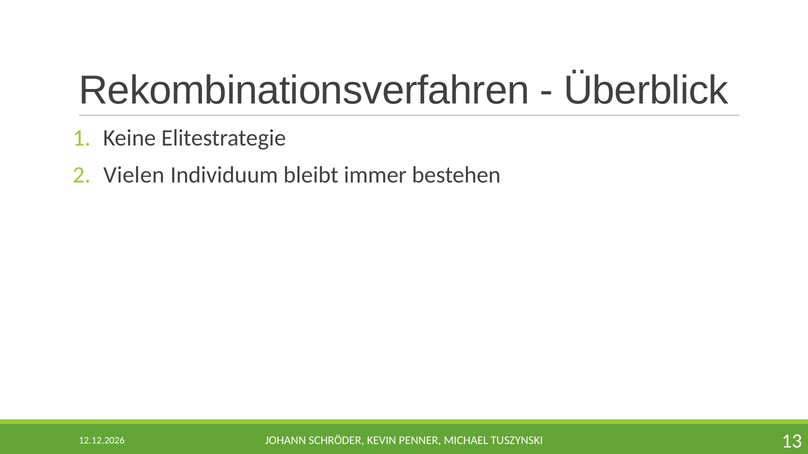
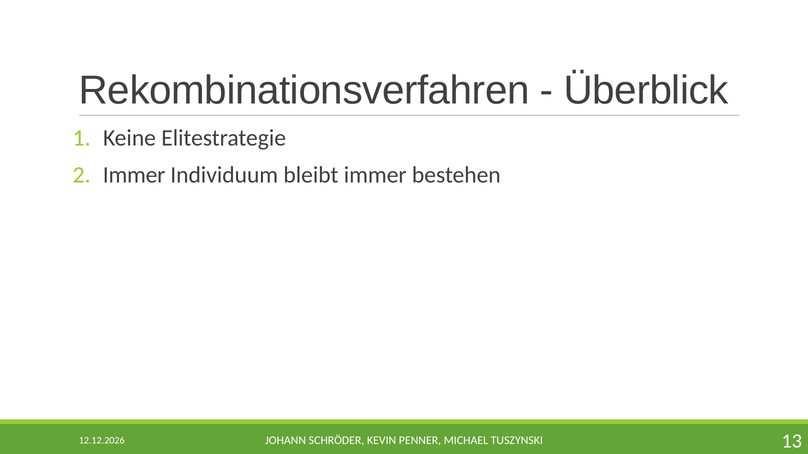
Vielen: Vielen -> Immer (134, 175)
